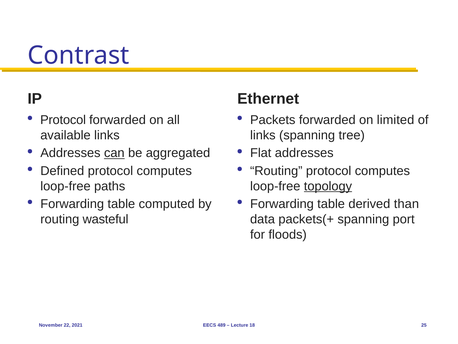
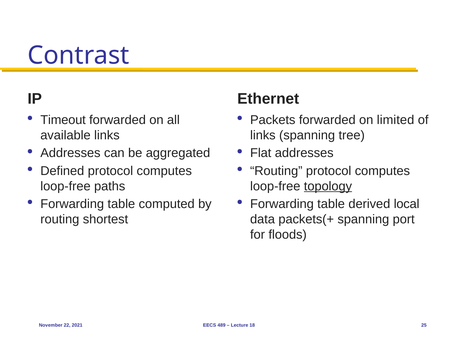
Protocol: Protocol -> Timeout (63, 120)
can underline: present -> none (114, 153)
than: than -> local (407, 204)
wasteful: wasteful -> shortest (105, 219)
